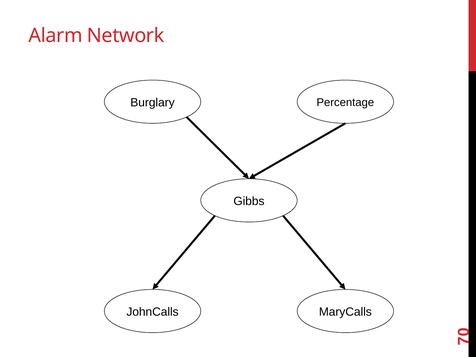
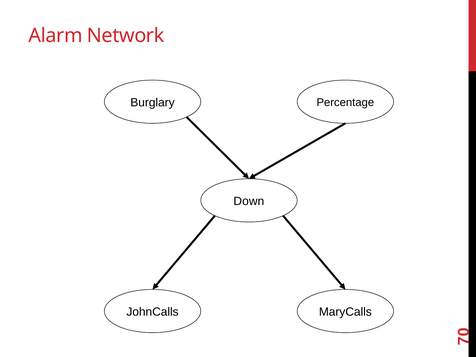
Gibbs: Gibbs -> Down (249, 201)
